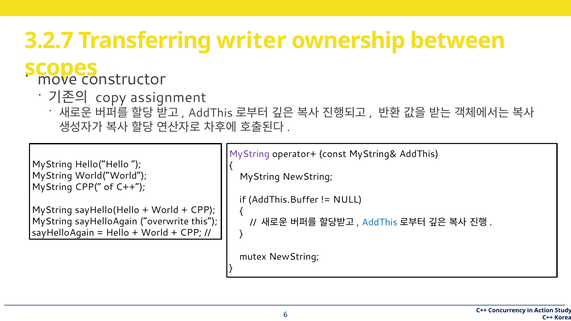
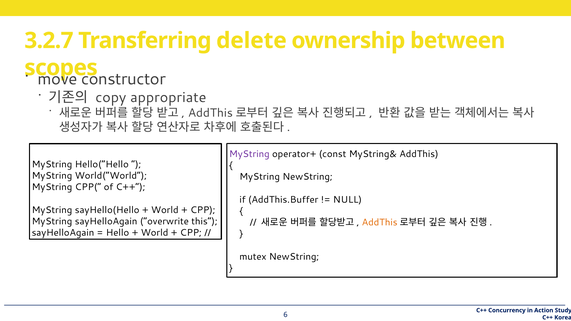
writer: writer -> delete (251, 41)
assignment: assignment -> appropriate (168, 97)
AddThis colour: blue -> orange (380, 223)
